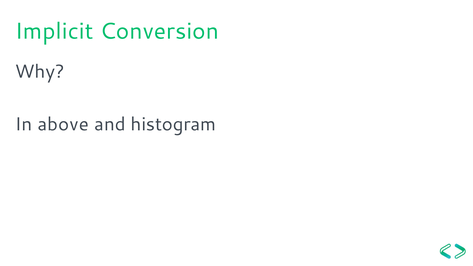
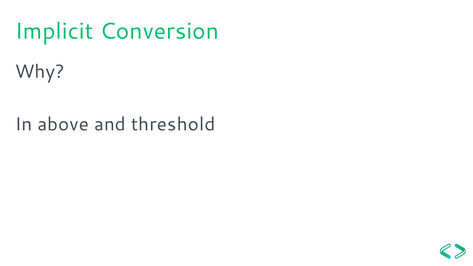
histogram: histogram -> threshold (173, 124)
